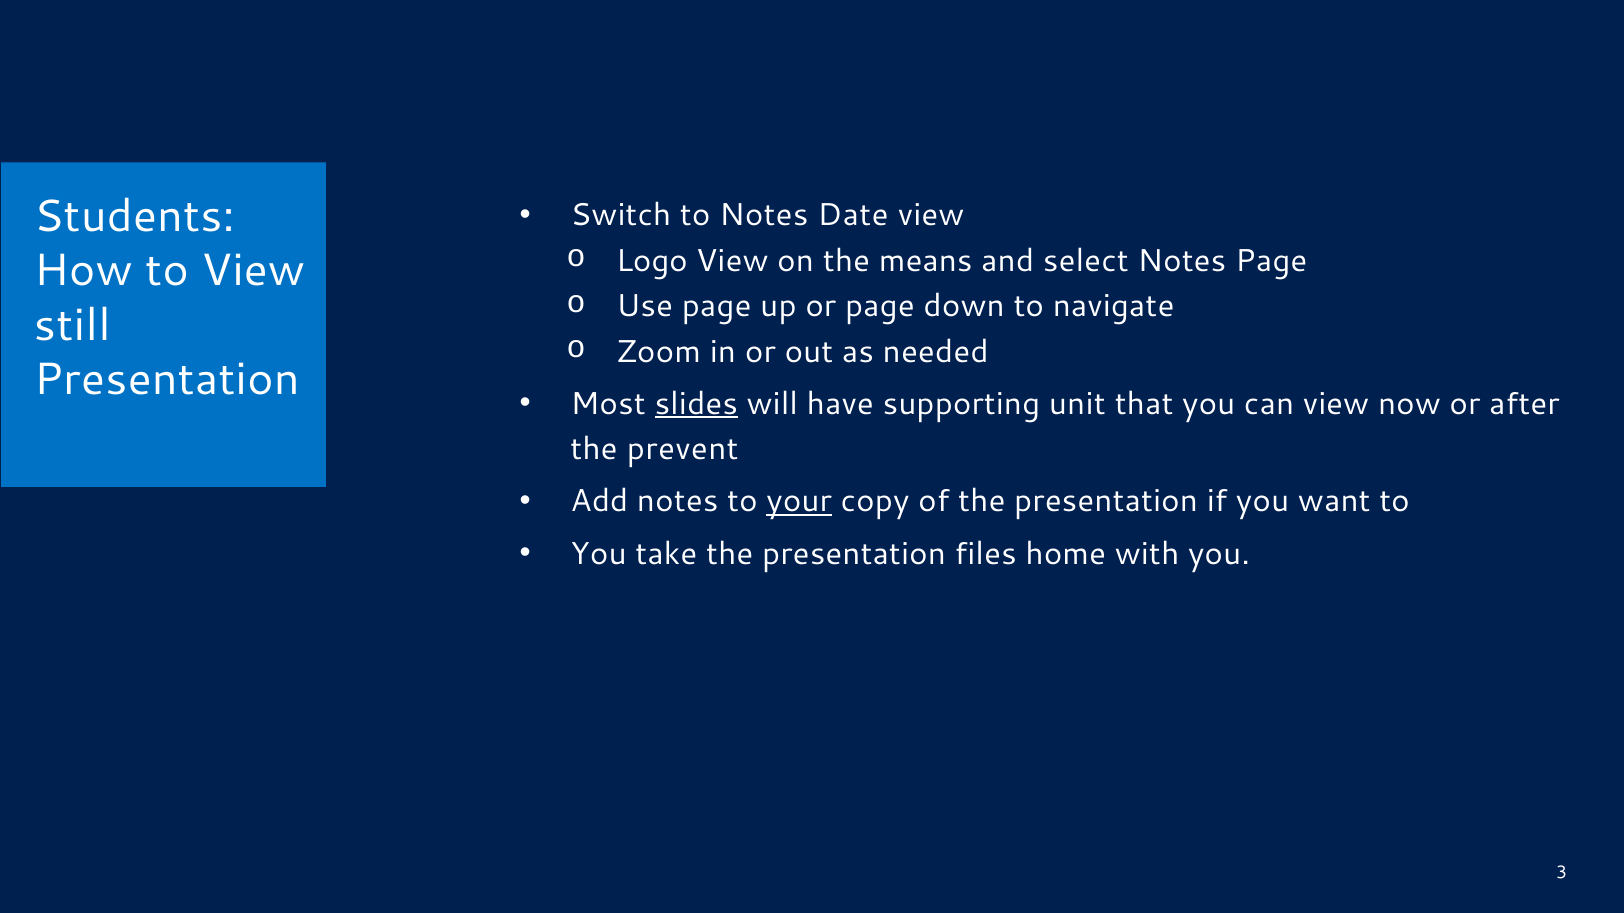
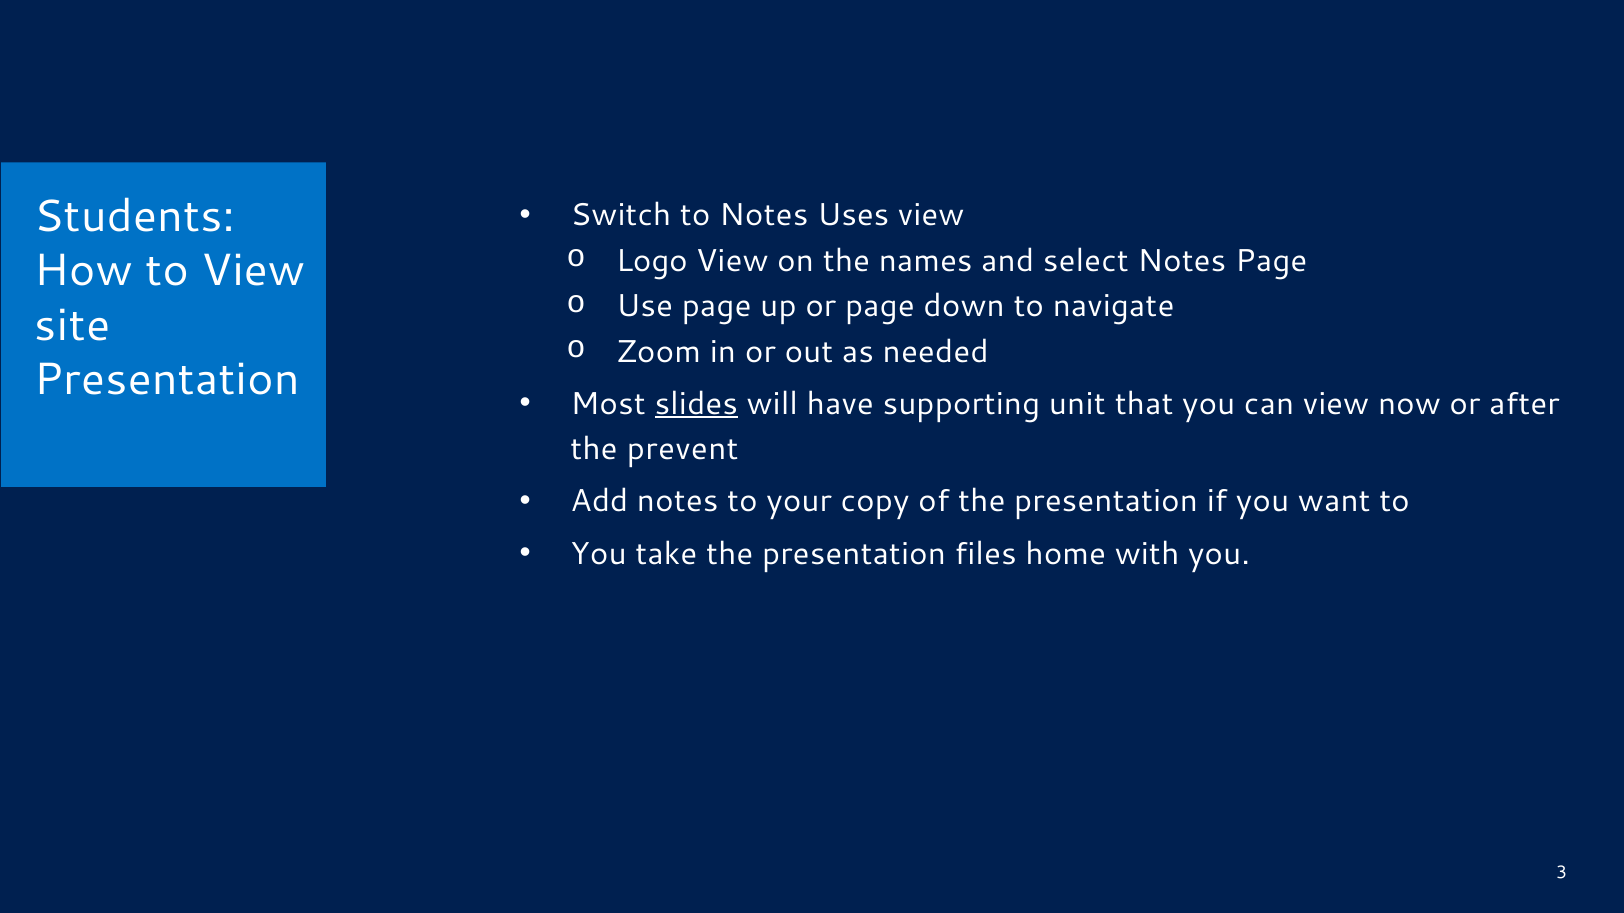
Date: Date -> Uses (853, 215)
means: means -> names (926, 261)
still: still -> site (72, 325)
your underline: present -> none (799, 502)
